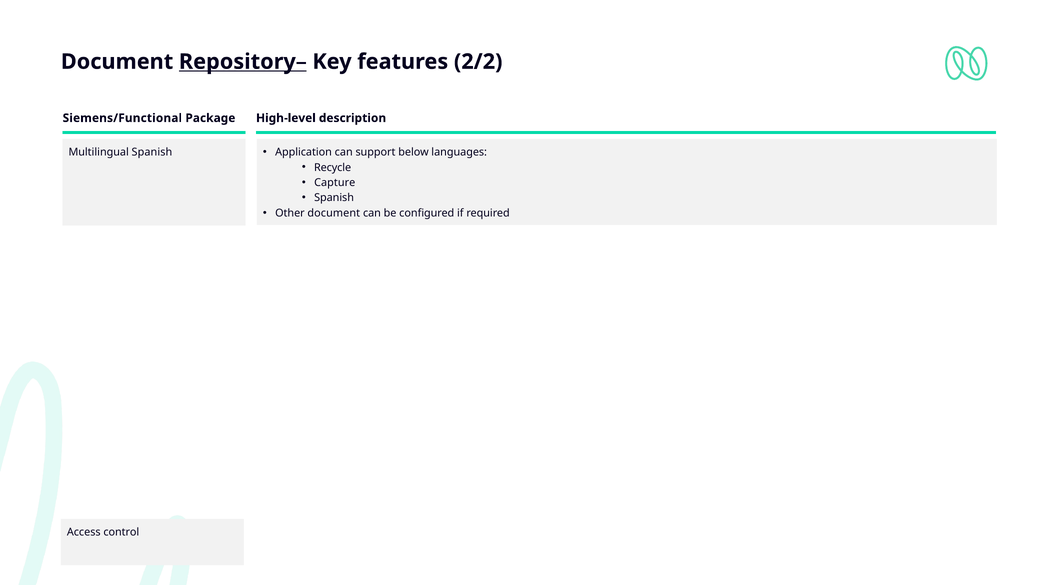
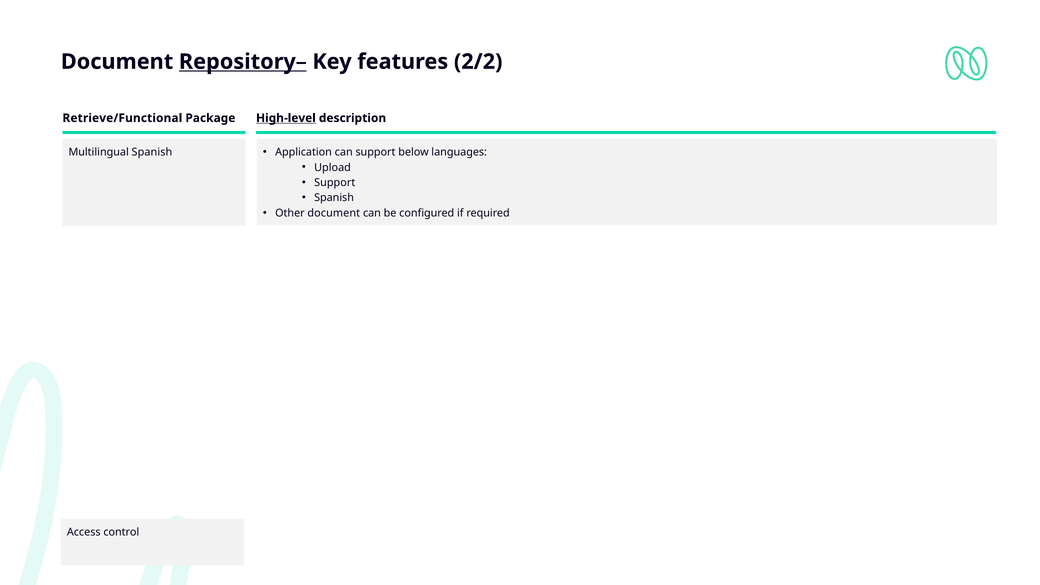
Siemens/Functional: Siemens/Functional -> Retrieve/Functional (122, 118)
High-level underline: none -> present (286, 118)
Recycle: Recycle -> Upload (333, 167)
Capture: Capture -> Support (335, 183)
